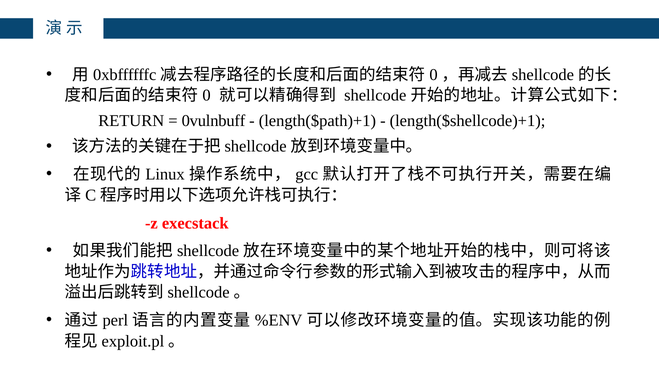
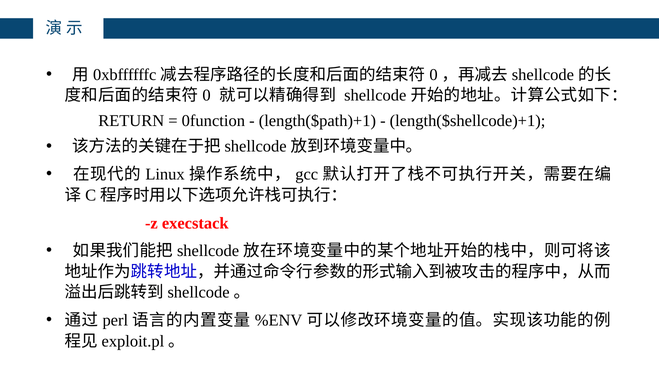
0vulnbuff: 0vulnbuff -> 0function (213, 120)
